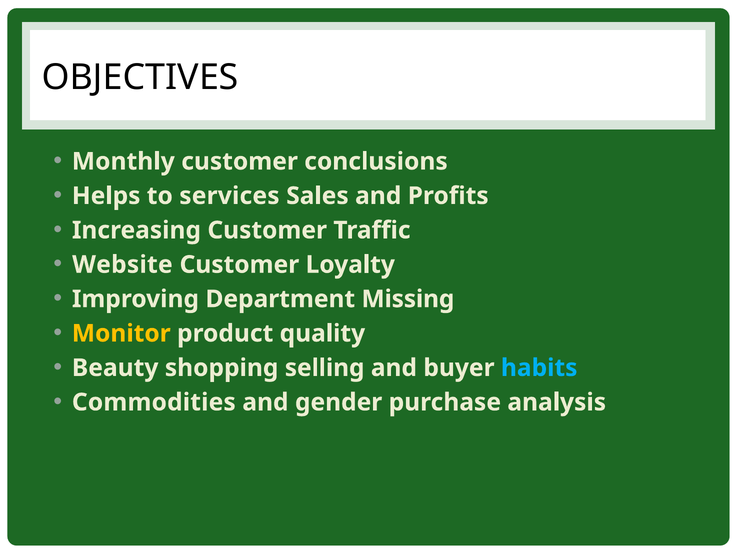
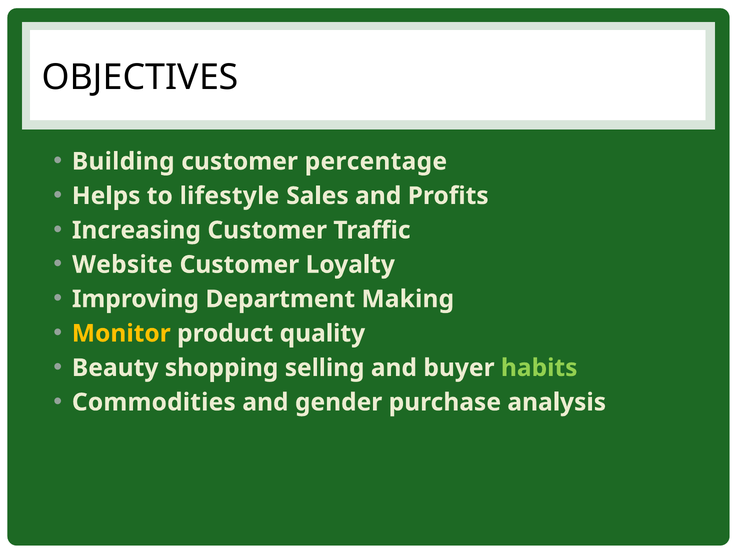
Monthly: Monthly -> Building (123, 161)
conclusions: conclusions -> percentage (376, 161)
services: services -> lifestyle (229, 196)
Missing: Missing -> Making (408, 299)
habits colour: light blue -> light green (539, 368)
